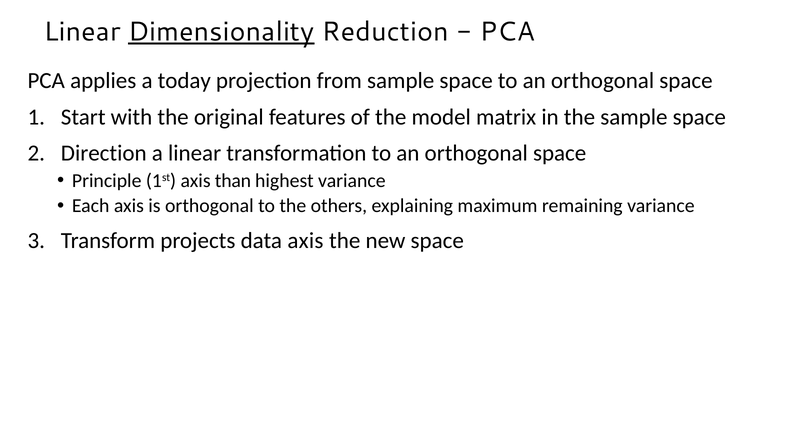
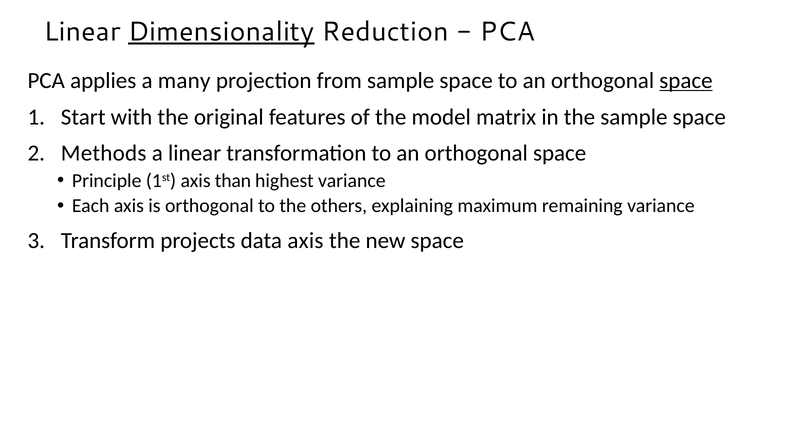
today: today -> many (184, 81)
space underline: none -> present (686, 81)
Direction: Direction -> Methods (104, 153)
